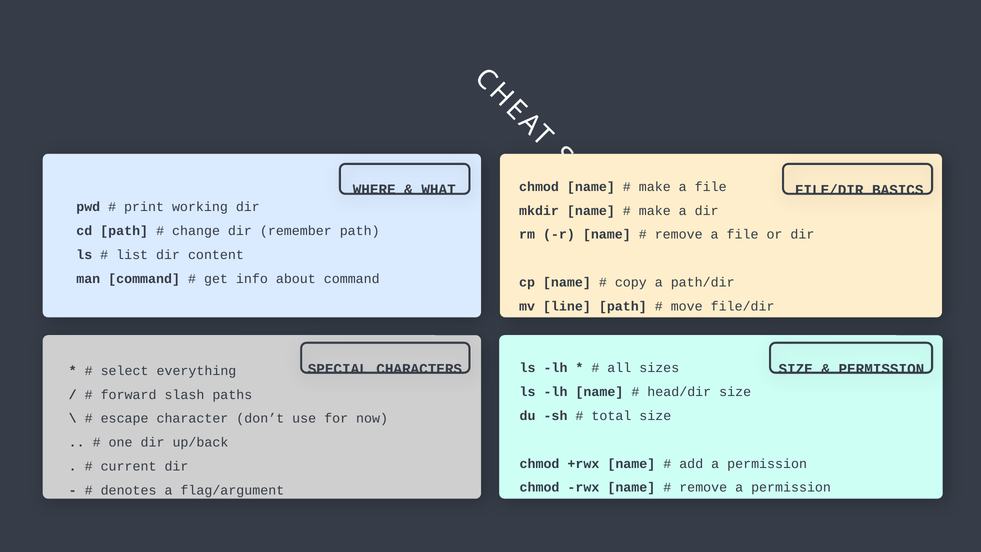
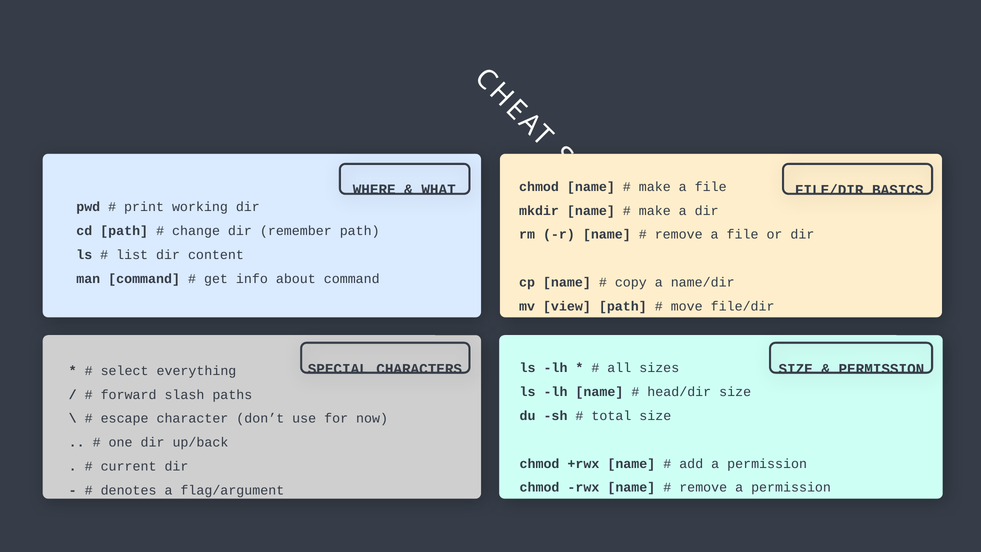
path/dir: path/dir -> name/dir (703, 282)
line: line -> view (567, 306)
